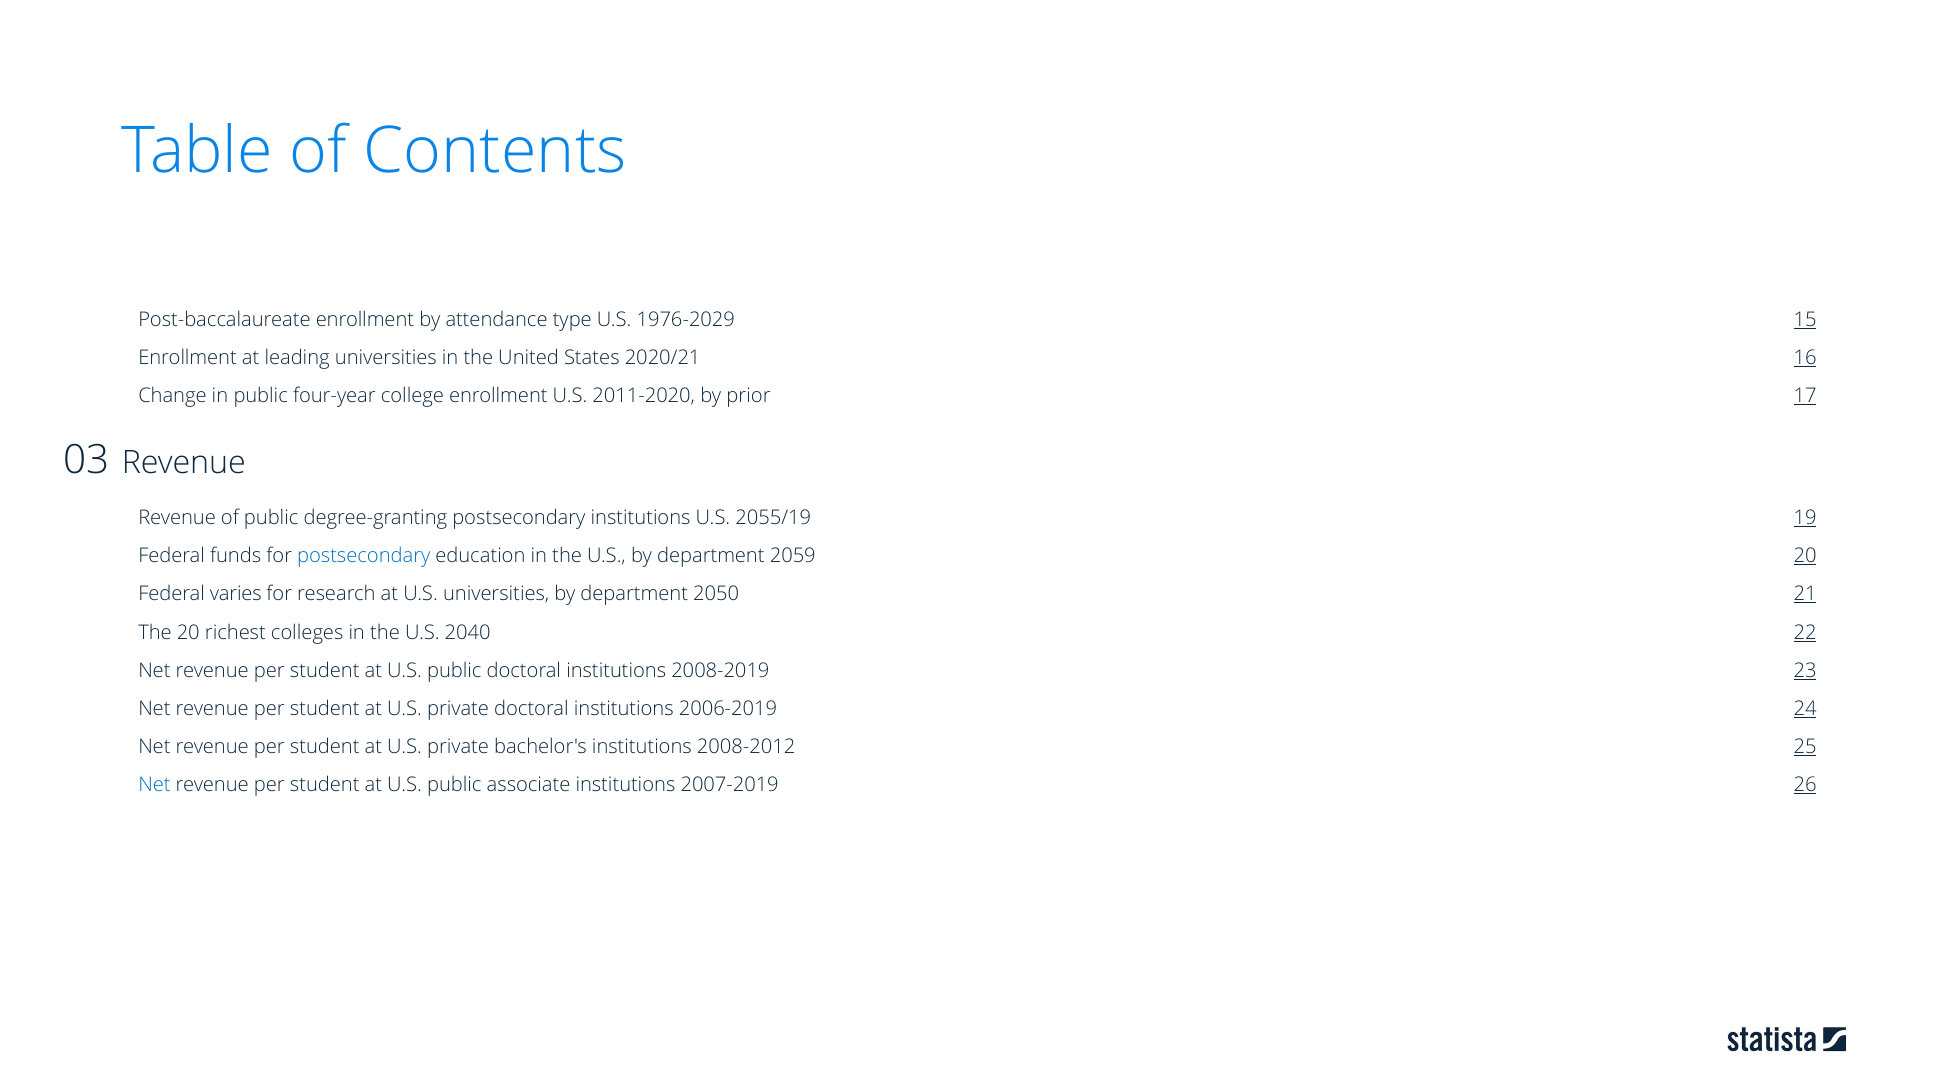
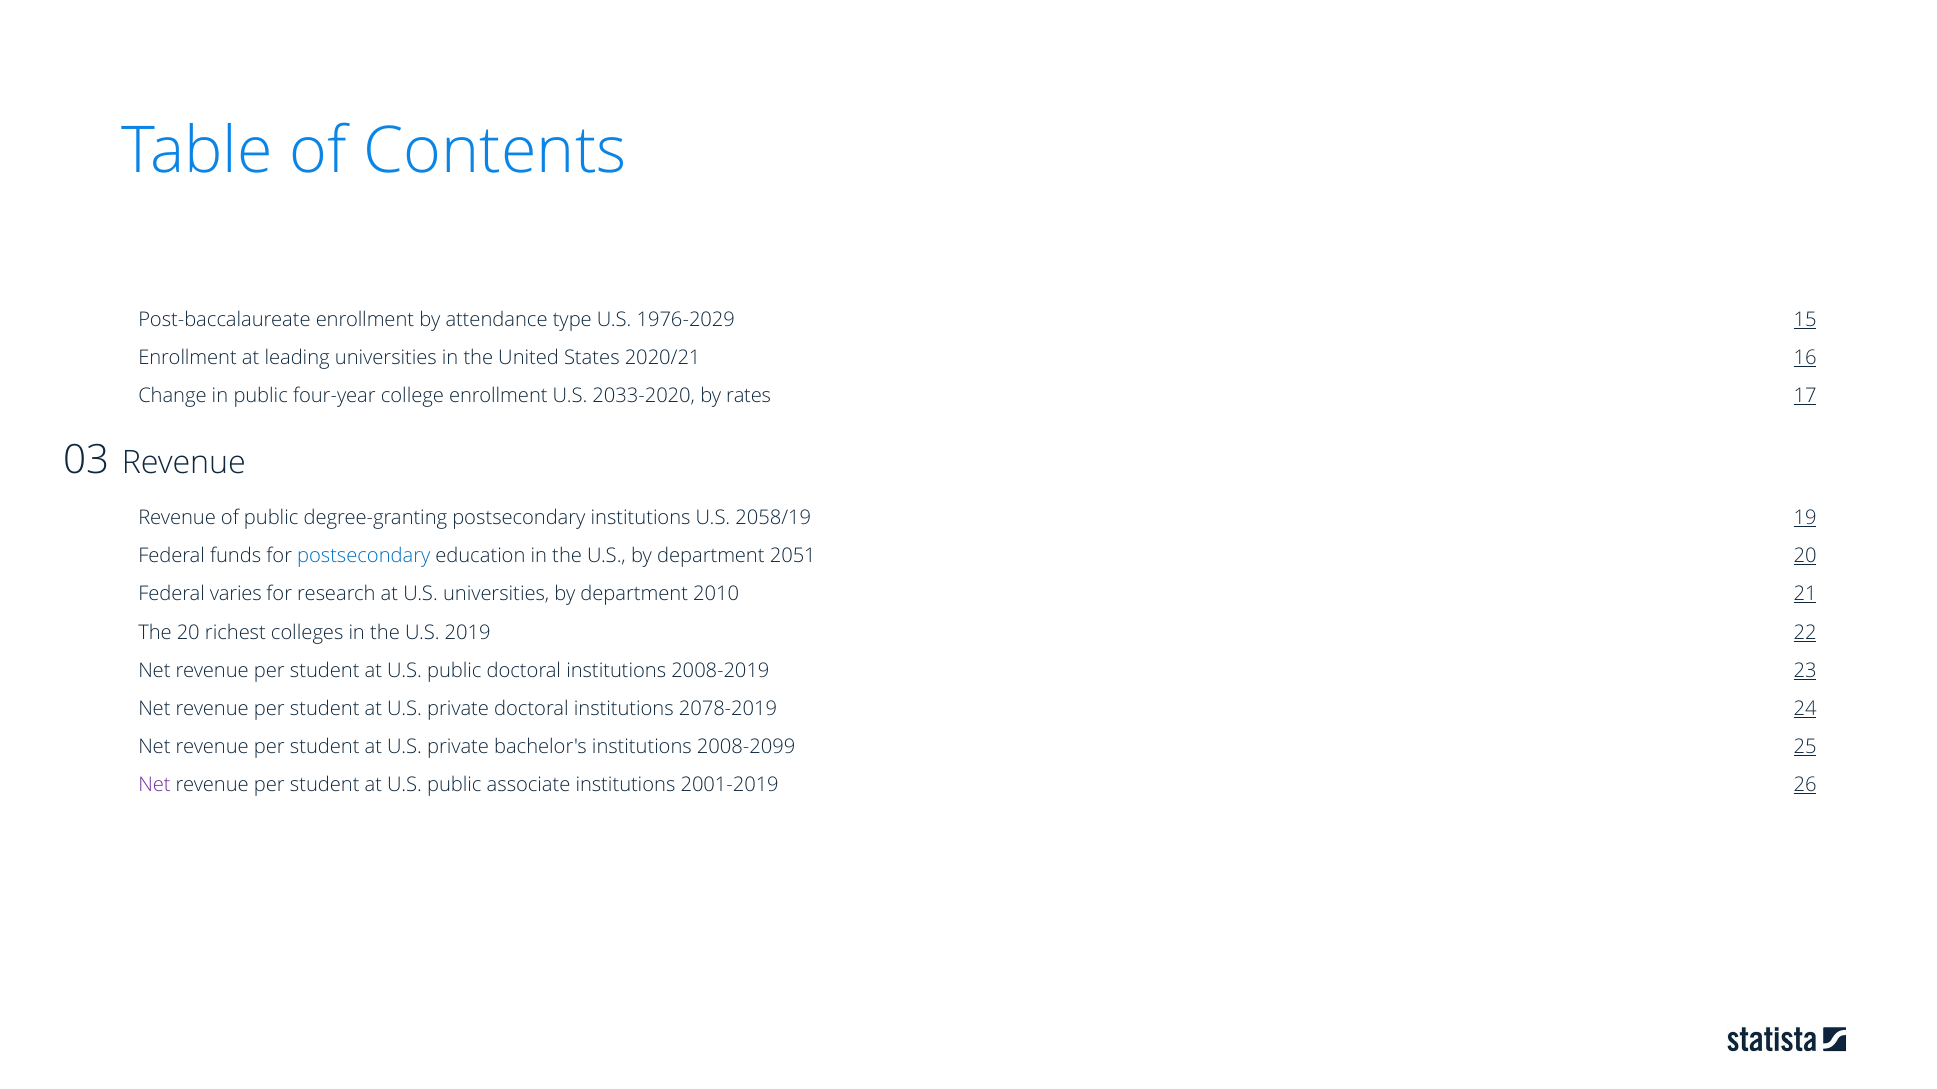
2011-2020: 2011-2020 -> 2033-2020 (644, 396)
prior: prior -> rates (749, 396)
2055/19: 2055/19 -> 2058/19 (773, 518)
2059: 2059 -> 2051 (793, 556)
2050: 2050 -> 2010 (716, 595)
2040: 2040 -> 2019 (468, 633)
2006-2019: 2006-2019 -> 2078-2019 (728, 709)
2008-2012: 2008-2012 -> 2008-2099 (746, 747)
Net colour: blue -> purple (154, 785)
2007-2019: 2007-2019 -> 2001-2019 (730, 785)
